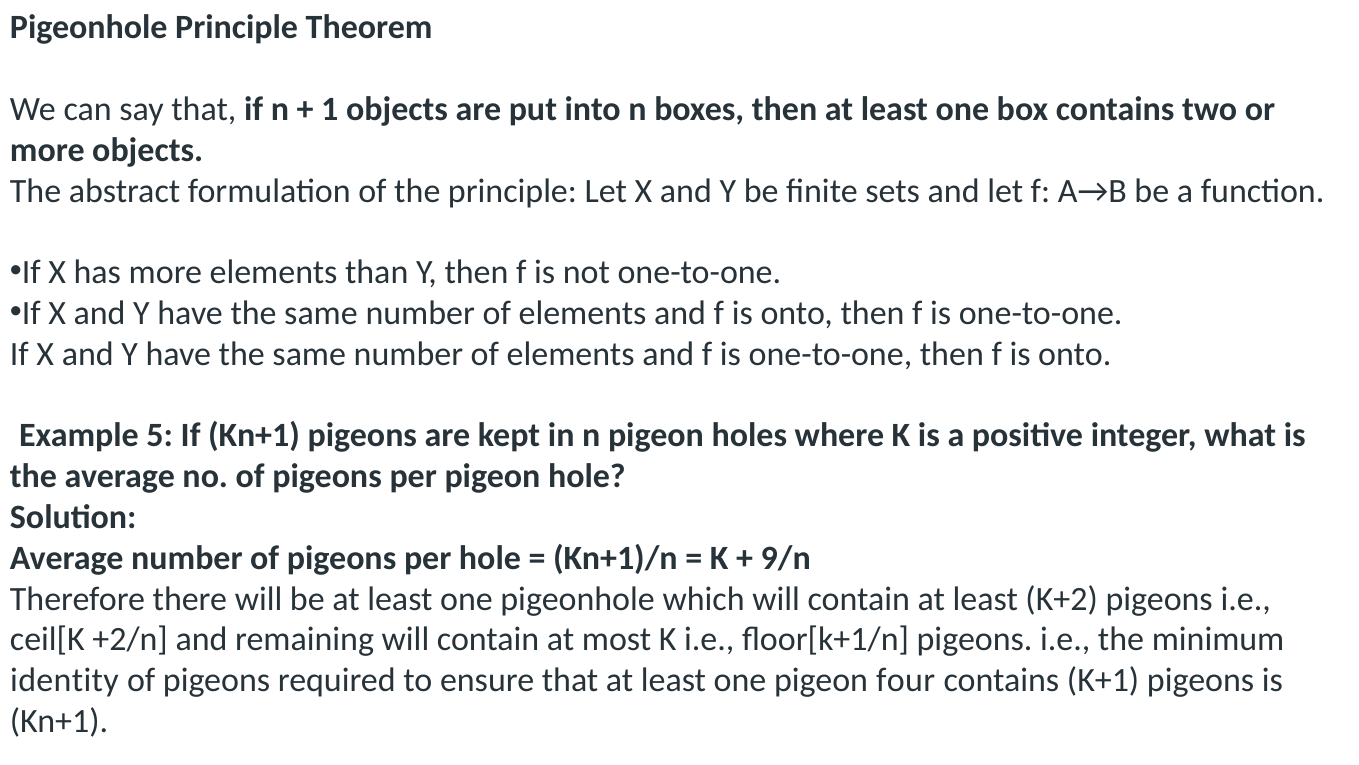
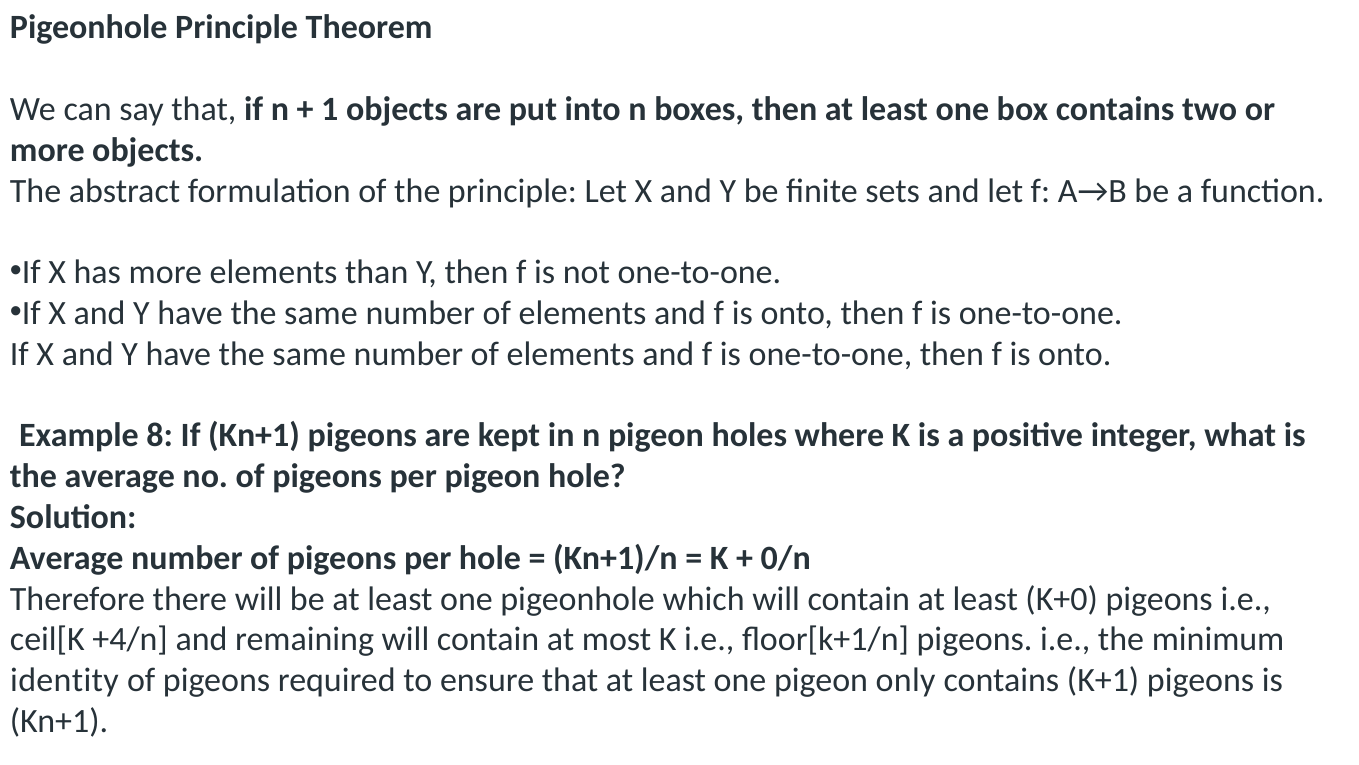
5: 5 -> 8 (160, 435)
9/n: 9/n -> 0/n (786, 558)
K+2: K+2 -> K+0 (1062, 599)
+2/n: +2/n -> +4/n (130, 639)
four: four -> only (906, 680)
